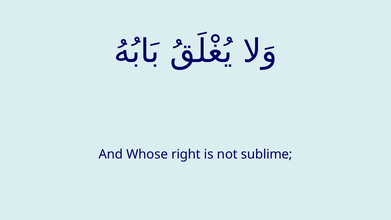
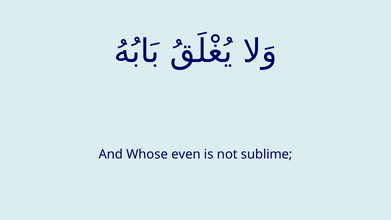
right: right -> even (186, 154)
